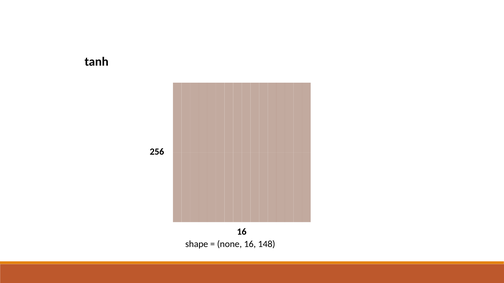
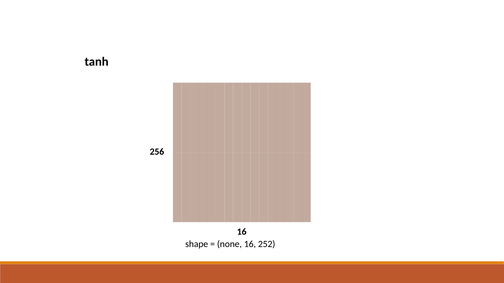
148: 148 -> 252 (267, 245)
